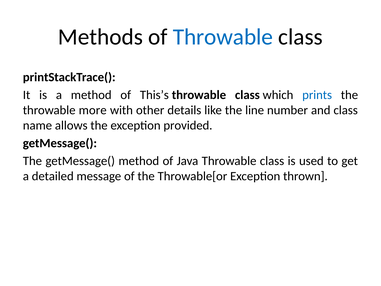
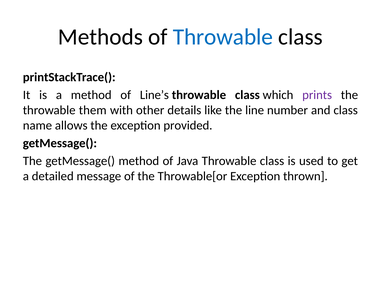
This’s: This’s -> Line’s (154, 95)
prints colour: blue -> purple (317, 95)
more: more -> them (93, 110)
